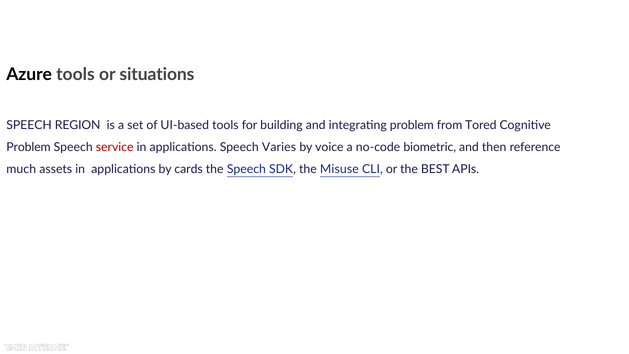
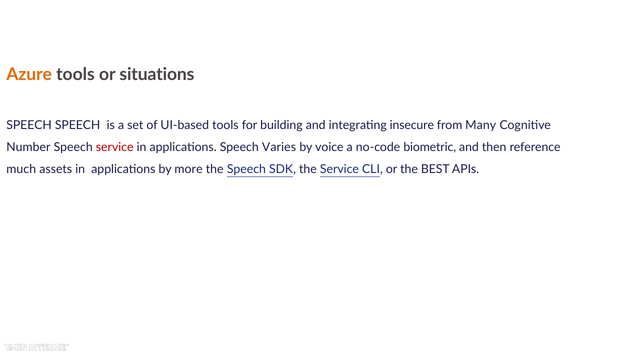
Azure colour: black -> orange (29, 74)
SPEECH REGION: REGION -> SPEECH (78, 125)
integrating problem: problem -> insecure (412, 125)
Tored: Tored -> Many (481, 125)
Problem: Problem -> Number (28, 147)
cards: cards -> more (189, 169)
the Misuse: Misuse -> Service (339, 169)
